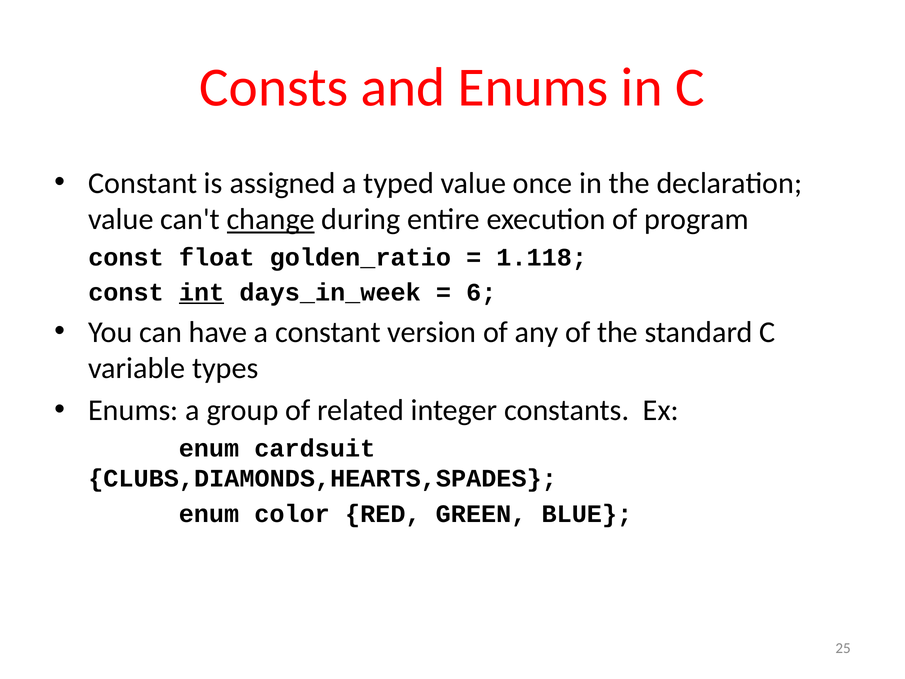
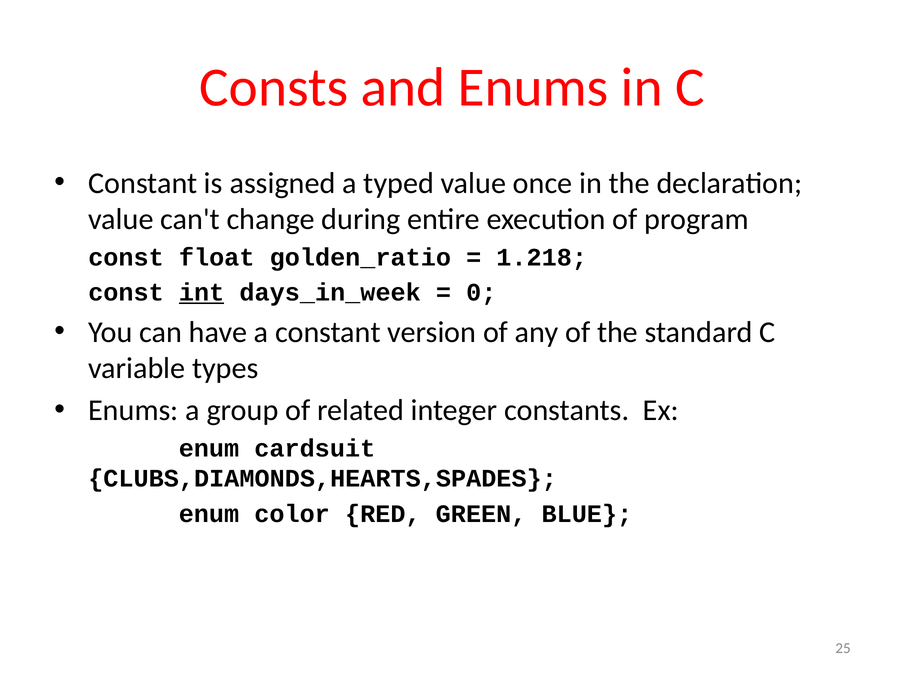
change underline: present -> none (271, 219)
1.118: 1.118 -> 1.218 (542, 257)
6: 6 -> 0 (481, 292)
